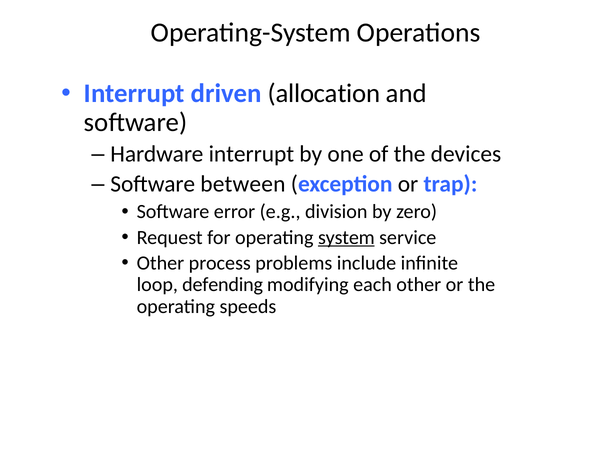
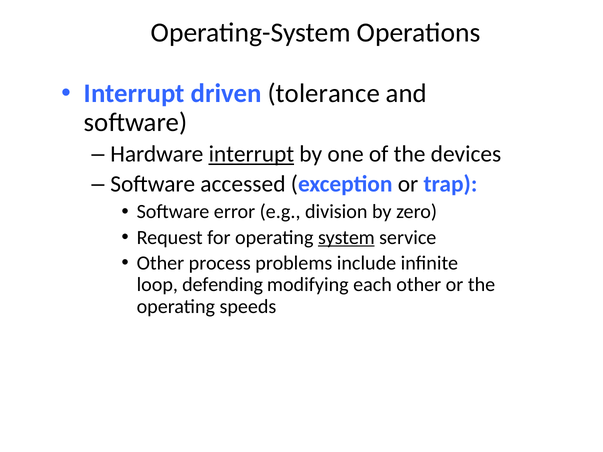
allocation: allocation -> tolerance (324, 93)
interrupt underline: none -> present (251, 154)
between: between -> accessed (243, 184)
